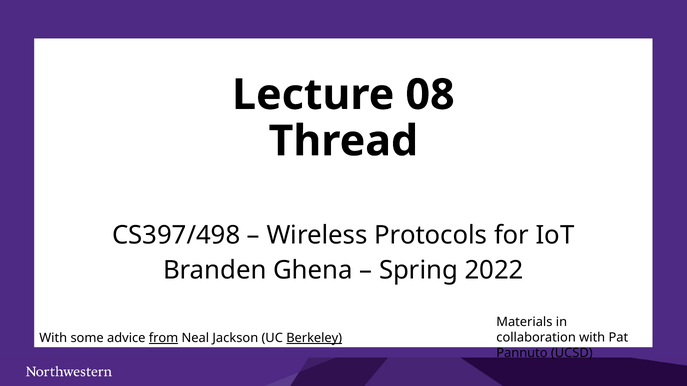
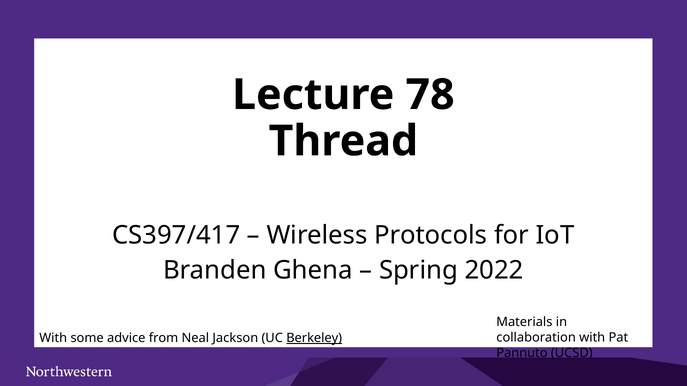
08: 08 -> 78 (430, 95)
CS397/498: CS397/498 -> CS397/417 (176, 235)
from underline: present -> none (164, 338)
